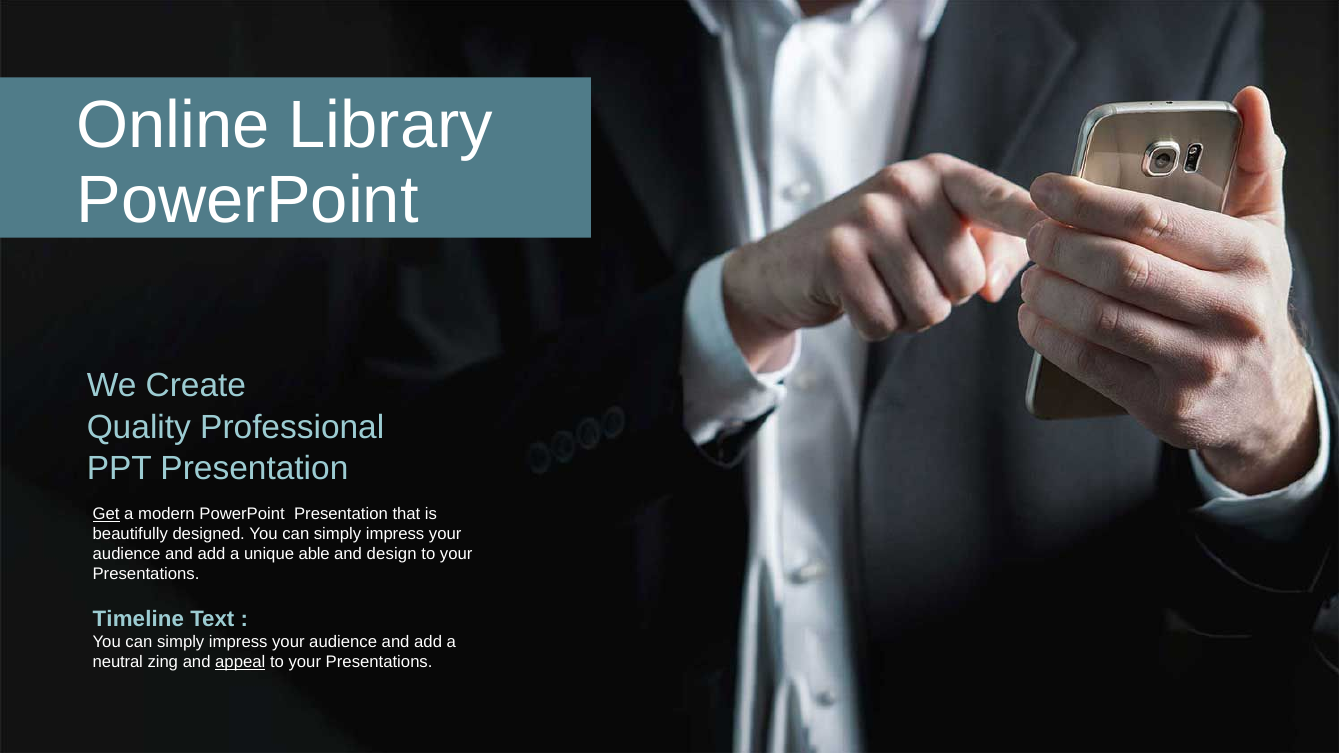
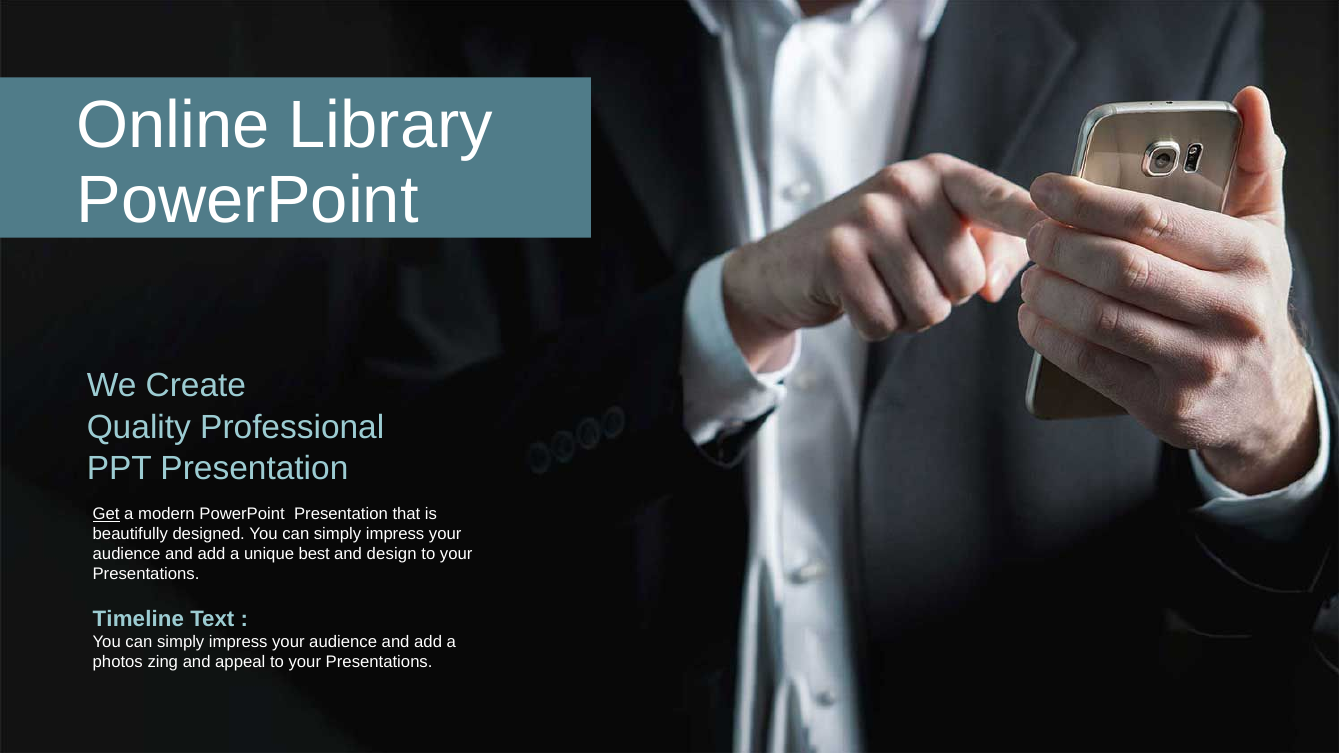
able: able -> best (314, 554)
neutral: neutral -> photos (118, 662)
appeal underline: present -> none (240, 662)
